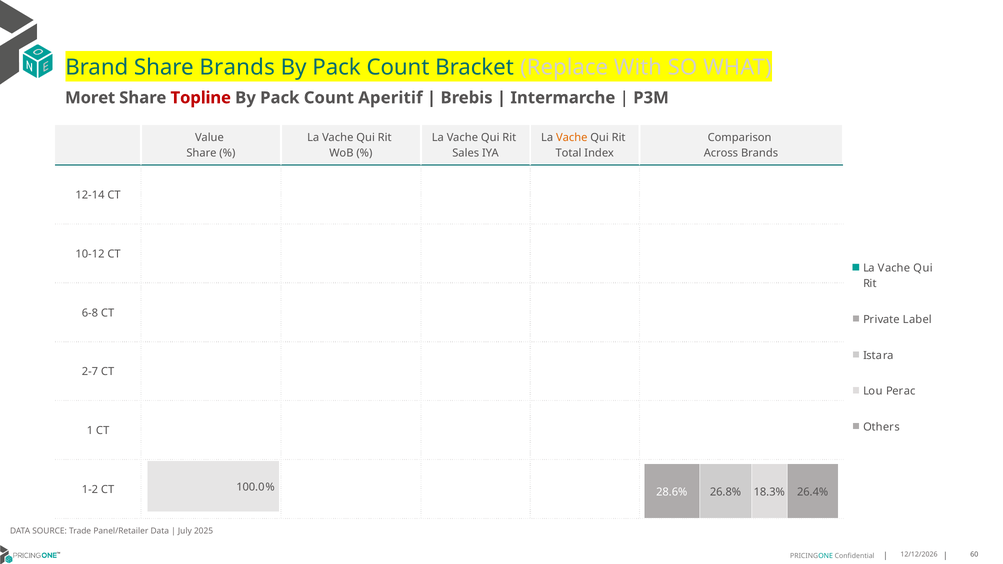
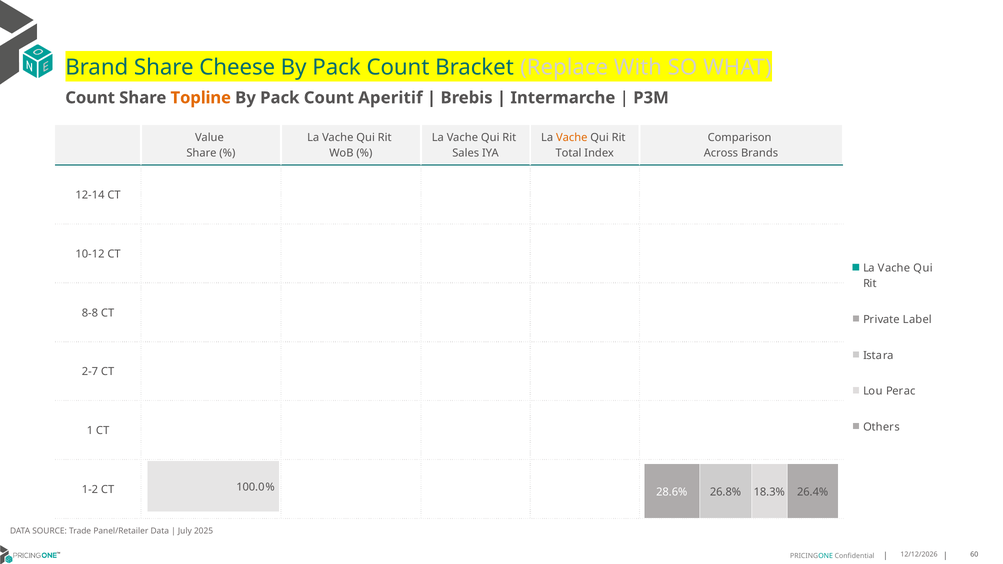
Share Brands: Brands -> Cheese (237, 67)
Moret: Moret -> Count (90, 98)
Topline colour: red -> orange (201, 98)
6-8: 6-8 -> 8-8 (90, 313)
